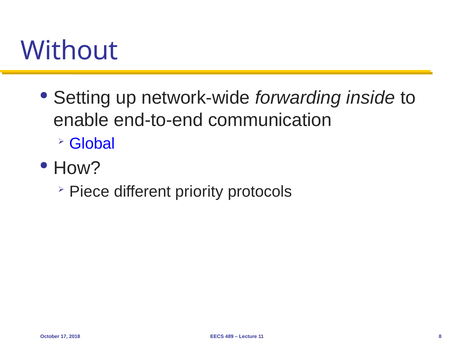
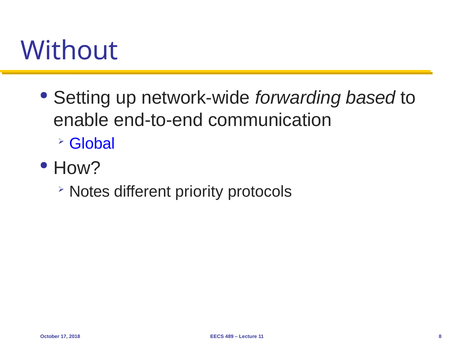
inside: inside -> based (371, 98)
Piece: Piece -> Notes (89, 191)
